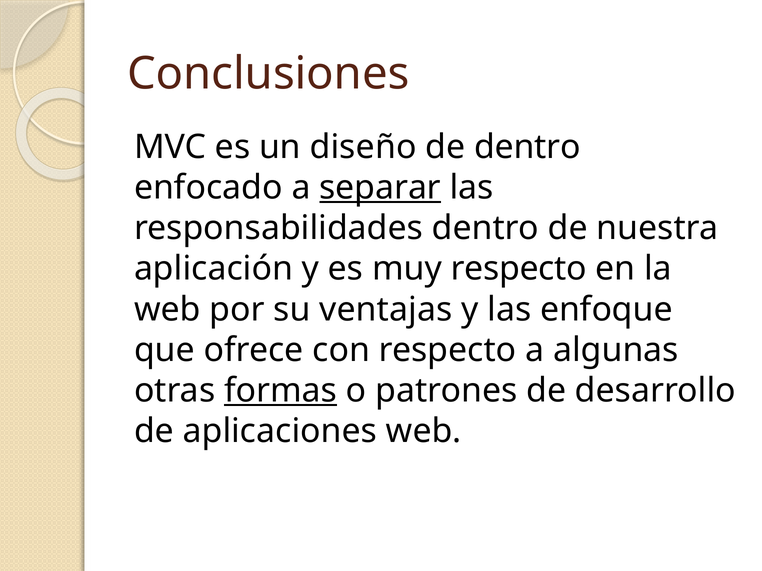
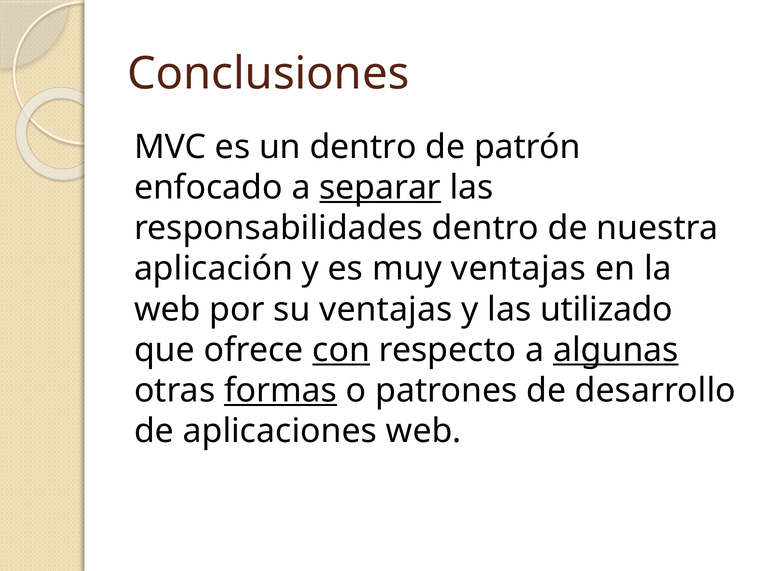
un diseño: diseño -> dentro (363, 147)
de dentro: dentro -> patrón (527, 147)
muy respecto: respecto -> ventajas (518, 269)
enfoque: enfoque -> utilizado (606, 310)
con underline: none -> present (341, 350)
algunas underline: none -> present (616, 350)
